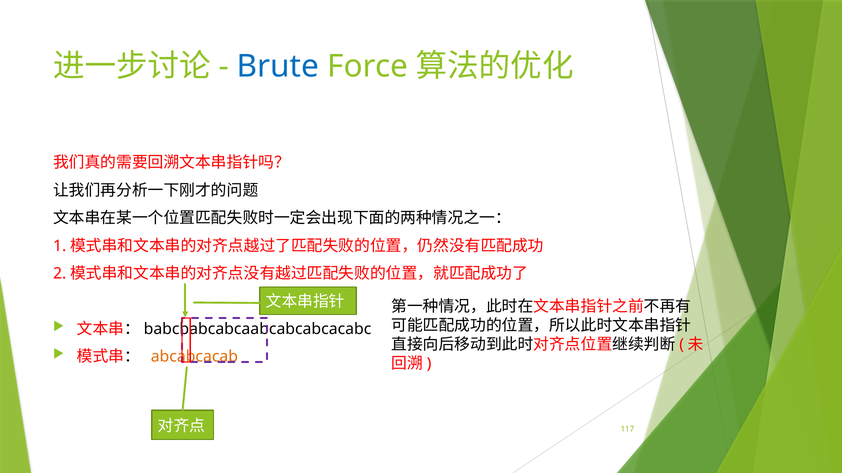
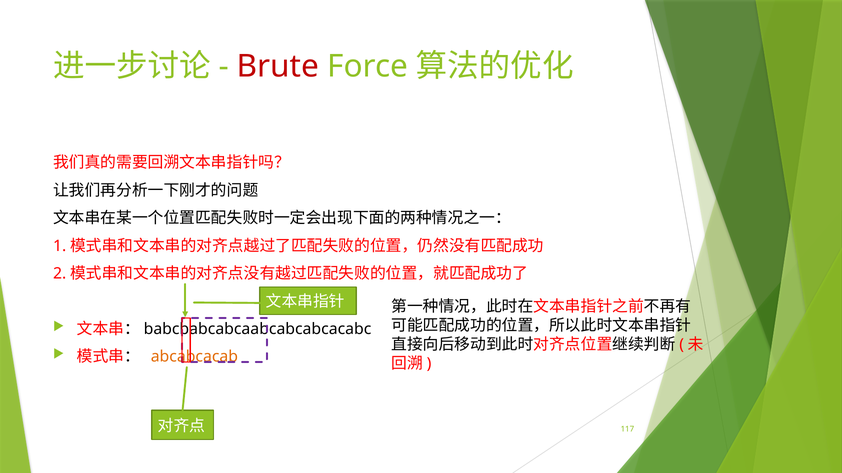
Brute colour: blue -> red (278, 66)
